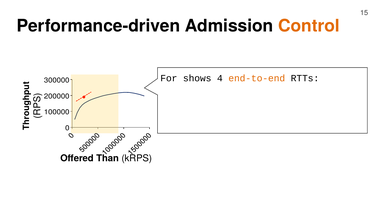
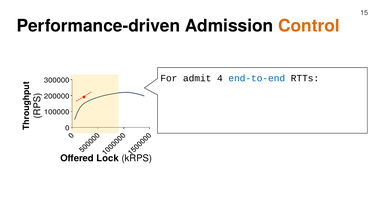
For shows: shows -> admit (197, 78)
end-to-end colour: orange -> blue (257, 78)
Than: Than -> Lock (108, 158)
